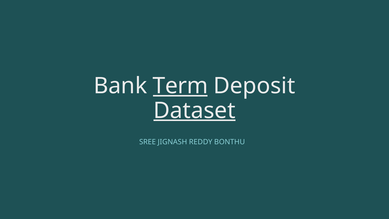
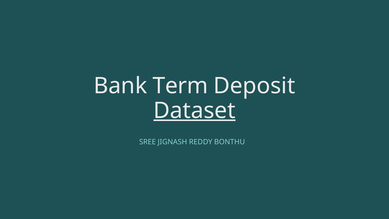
Term underline: present -> none (180, 86)
